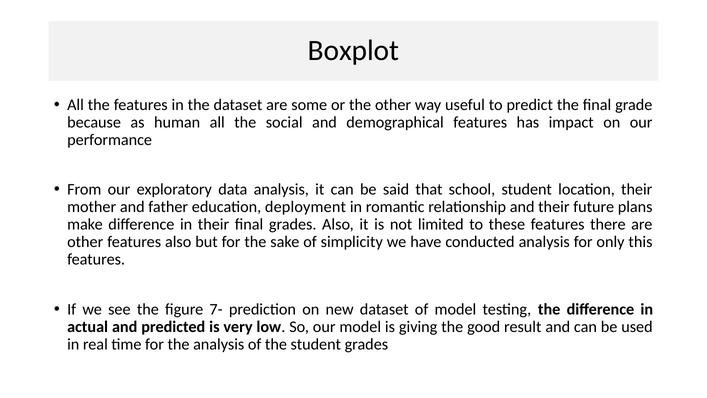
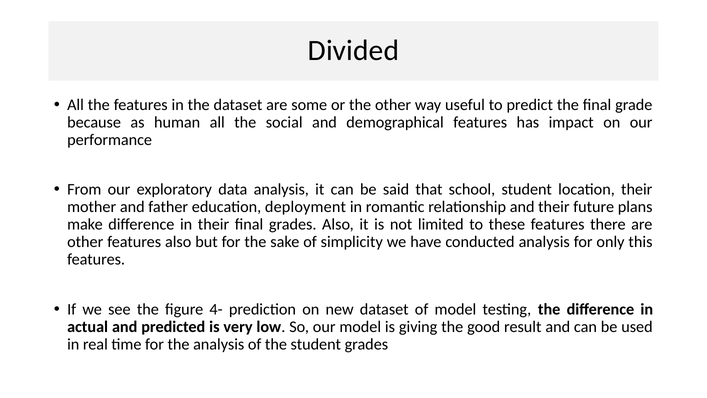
Boxplot: Boxplot -> Divided (353, 51)
7-: 7- -> 4- (216, 309)
